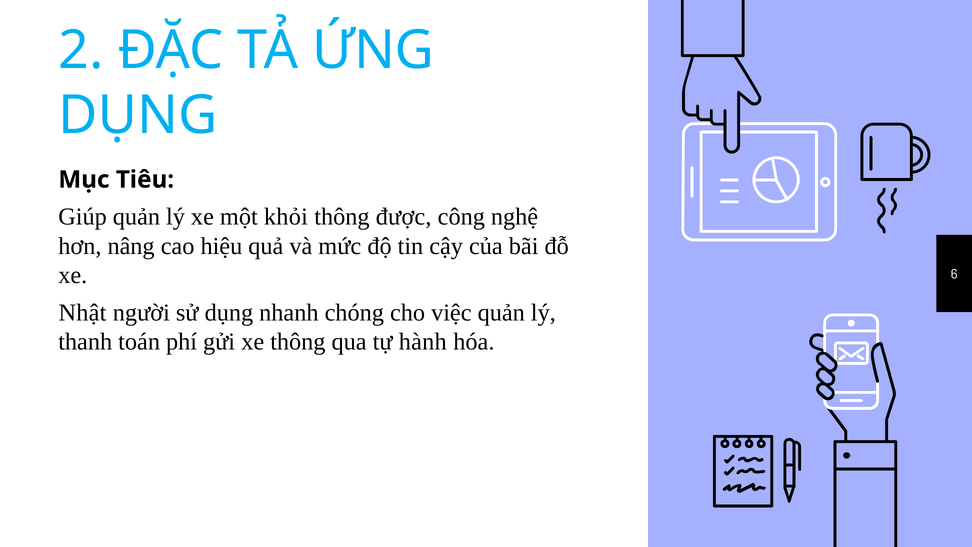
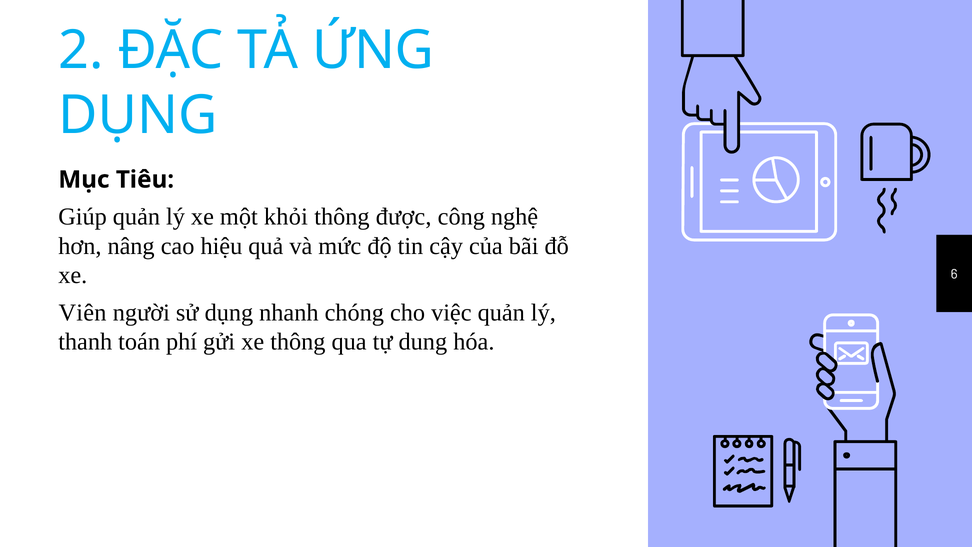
Nhật: Nhật -> Viên (82, 312)
hành: hành -> dung (423, 342)
